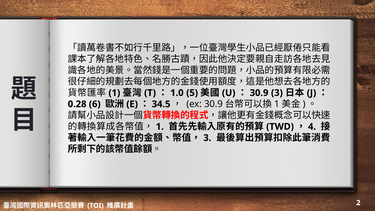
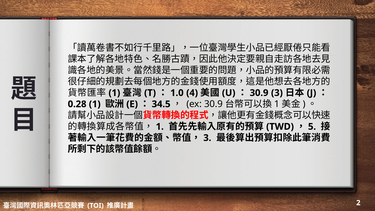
5: 5 -> 4 (192, 93)
6: 6 -> 1 (95, 104)
4: 4 -> 5 (312, 127)
